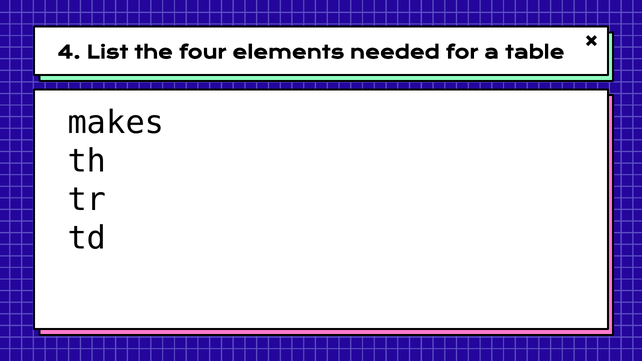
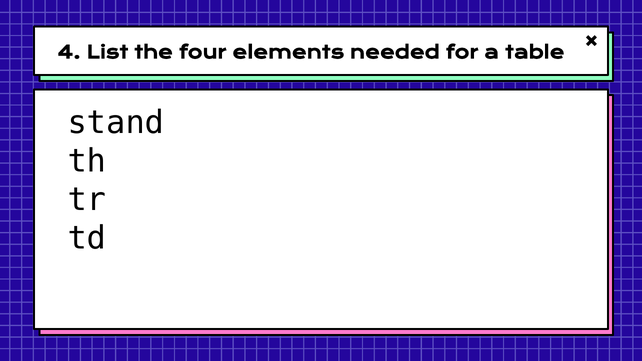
makes: makes -> stand (116, 123)
